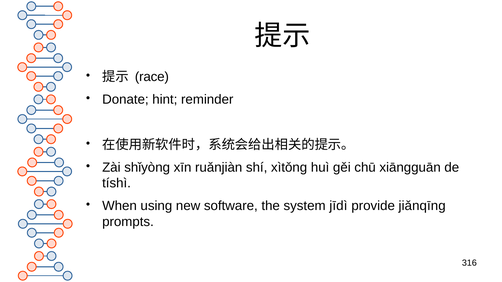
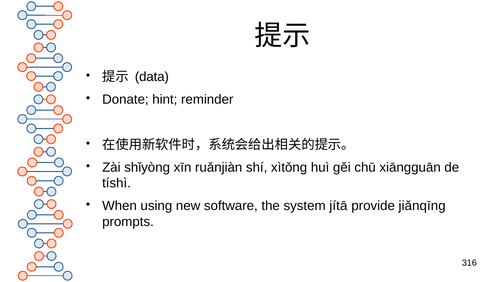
race: race -> data (152, 77)
jīdì: jīdì -> jítā (338, 206)
